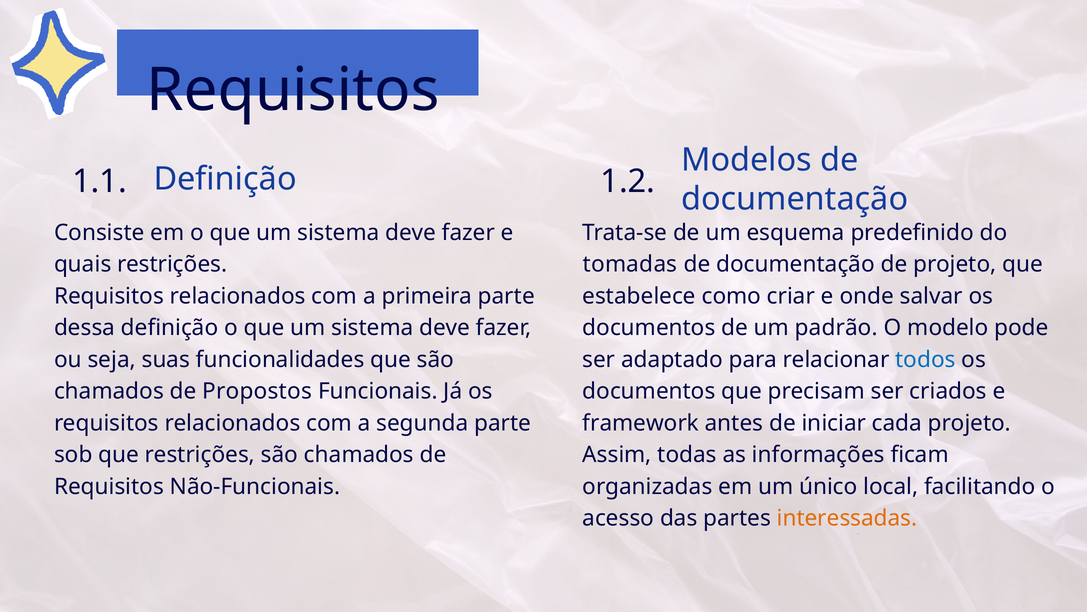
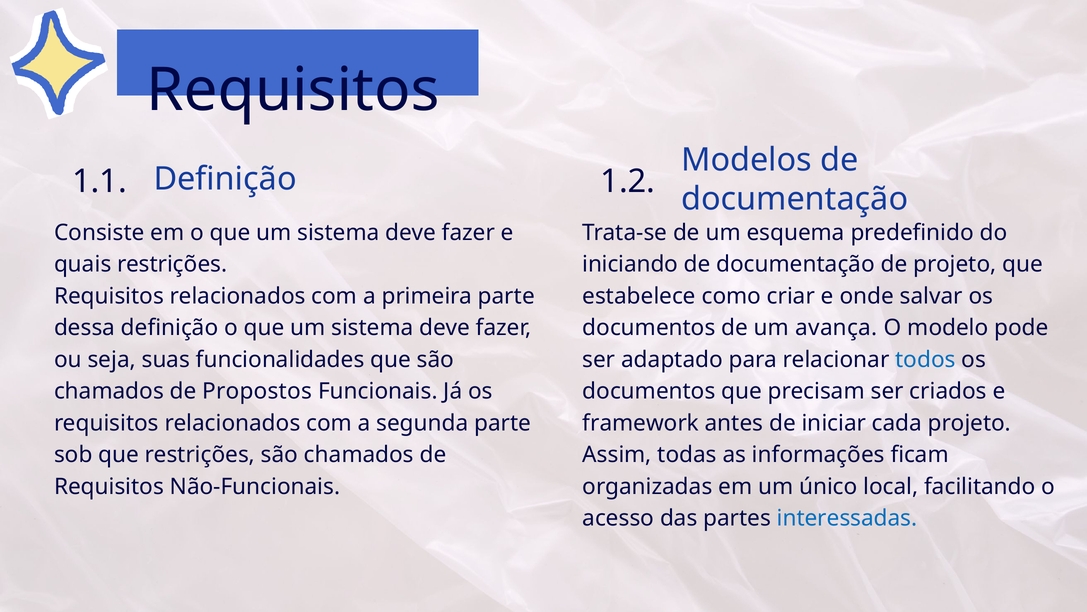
tomadas: tomadas -> iniciando (630, 264)
padrão: padrão -> avança (836, 328)
interessadas colour: orange -> blue (847, 518)
